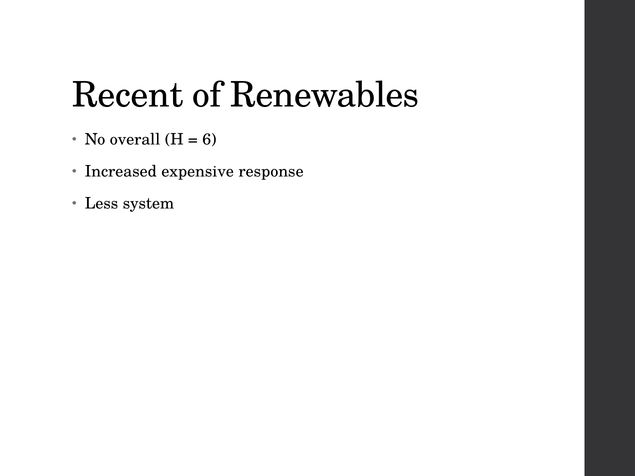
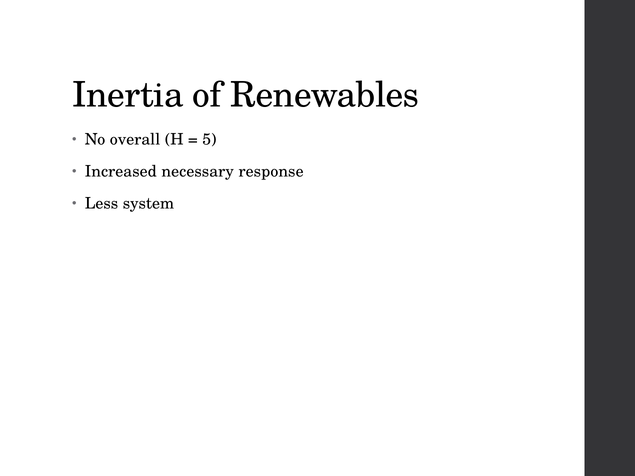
Recent: Recent -> Inertia (128, 95)
6: 6 -> 5 (209, 139)
expensive: expensive -> necessary (198, 172)
